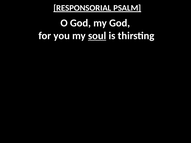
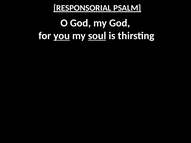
you underline: none -> present (62, 36)
